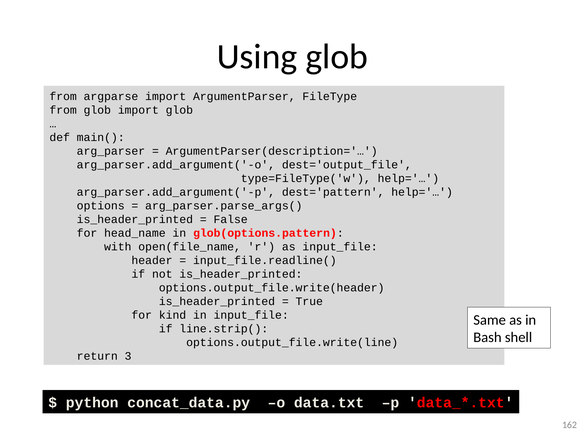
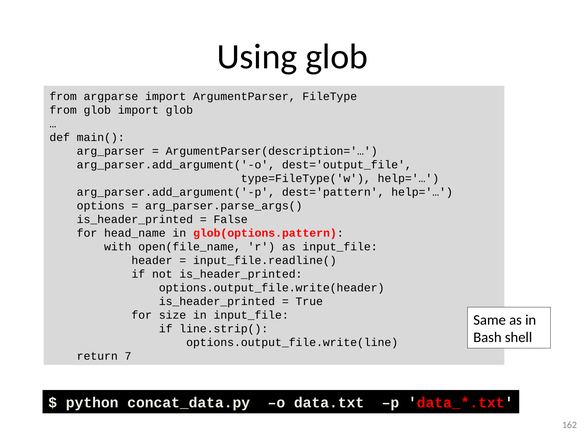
kind: kind -> size (173, 315)
3: 3 -> 7 (128, 356)
